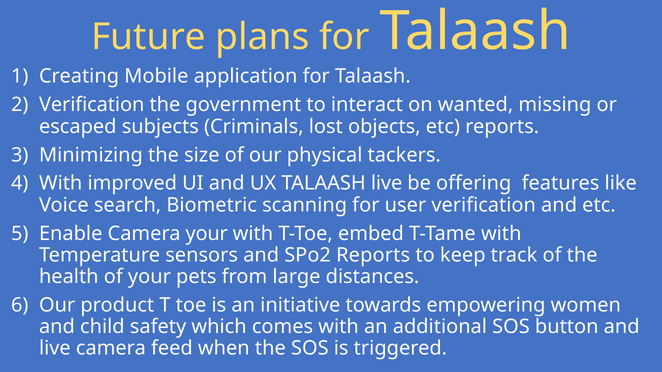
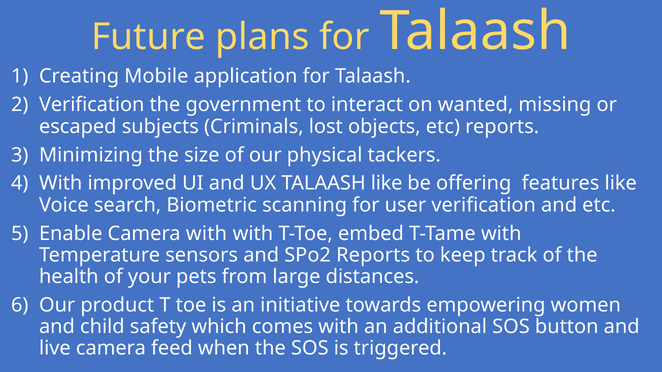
TALAASH live: live -> like (387, 184)
Camera your: your -> with (207, 234)
